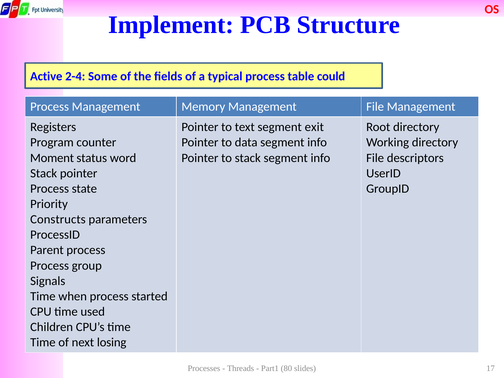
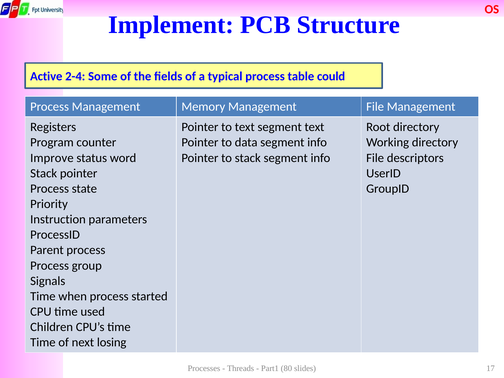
segment exit: exit -> text (314, 127)
Moment: Moment -> Improve (52, 158)
Constructs: Constructs -> Instruction (58, 219)
